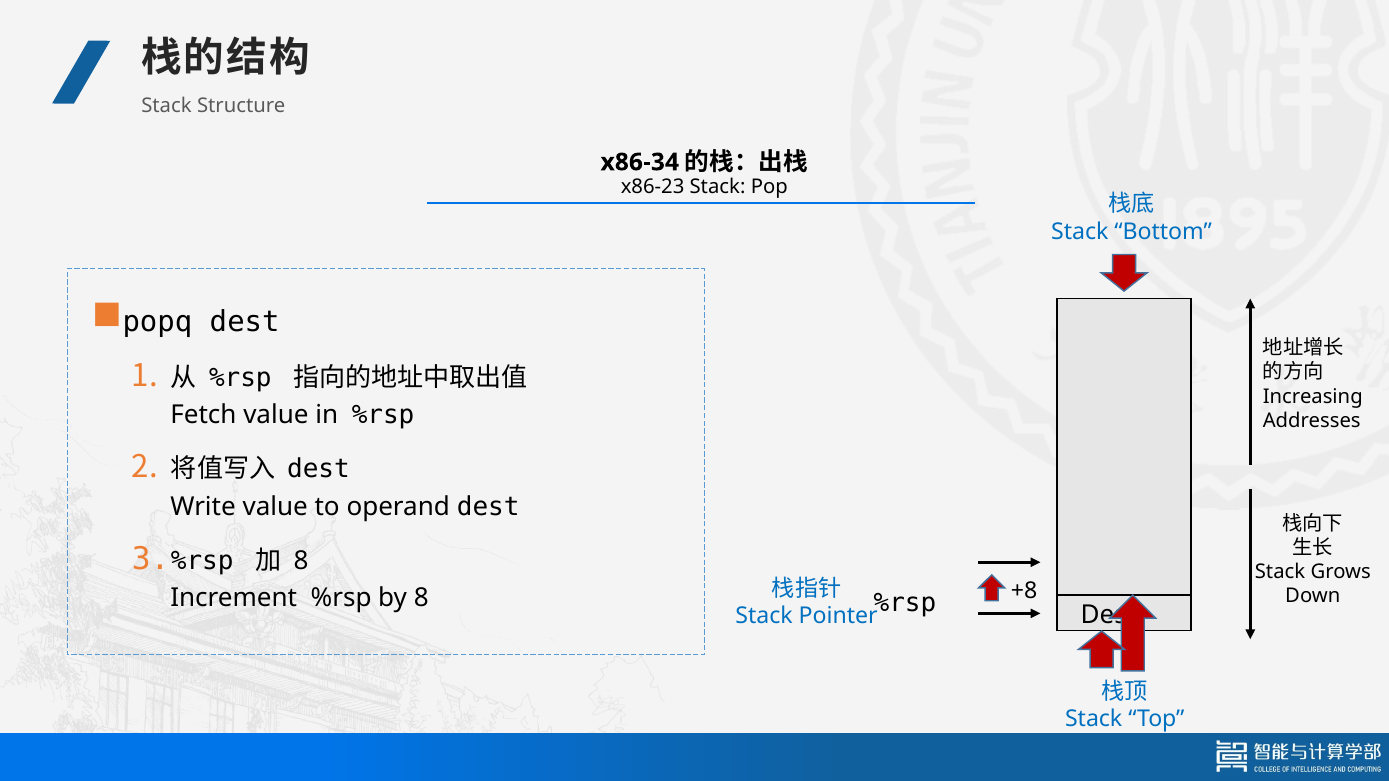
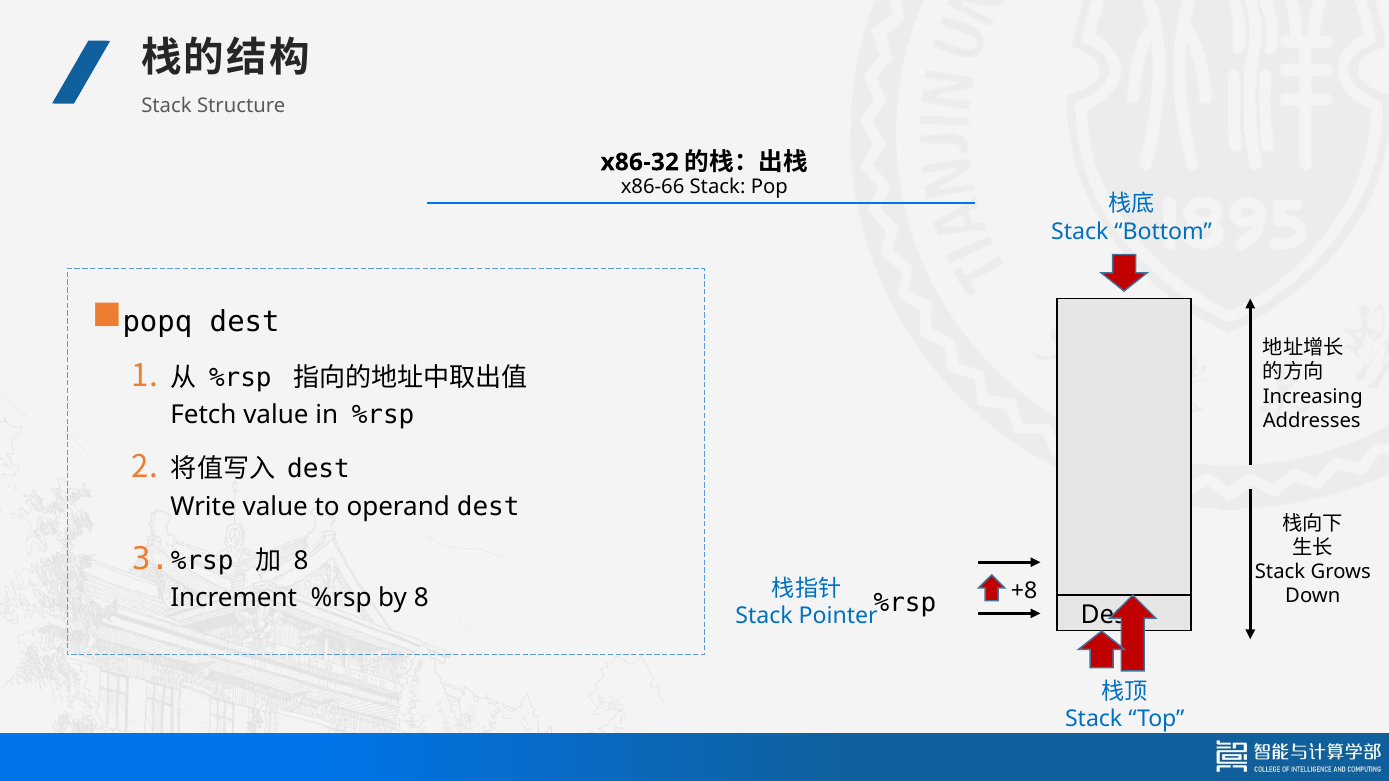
x86-34: x86-34 -> x86-32 (640, 162)
x86-23: x86-23 -> x86-66 (653, 187)
